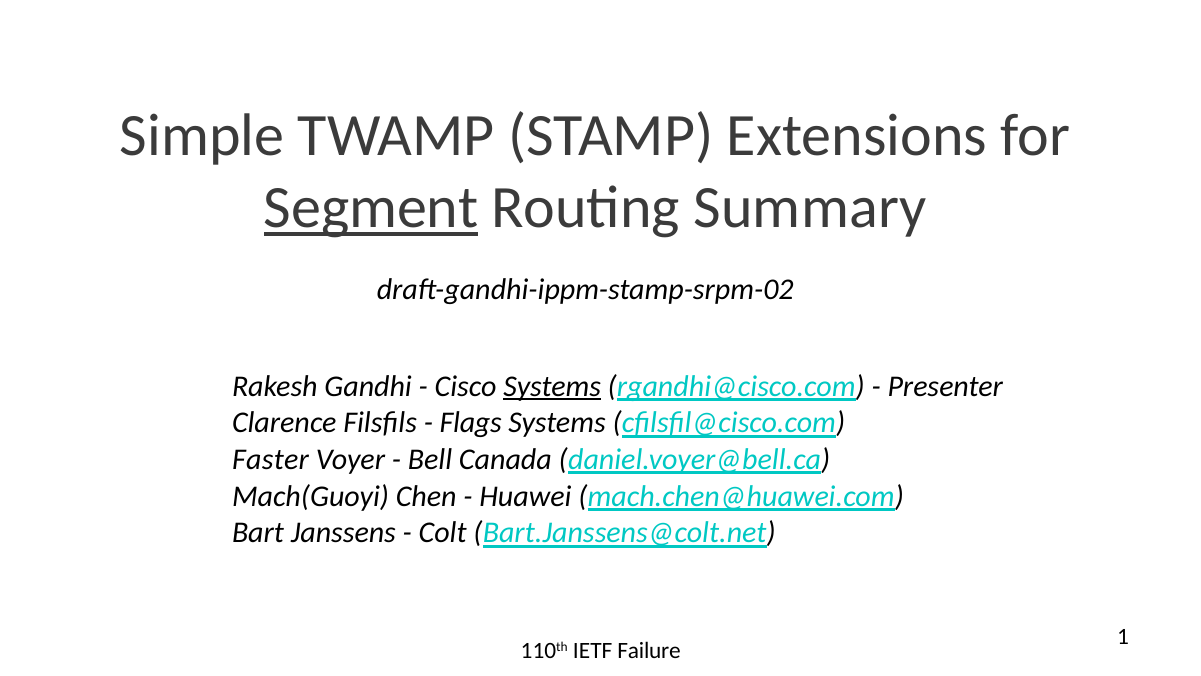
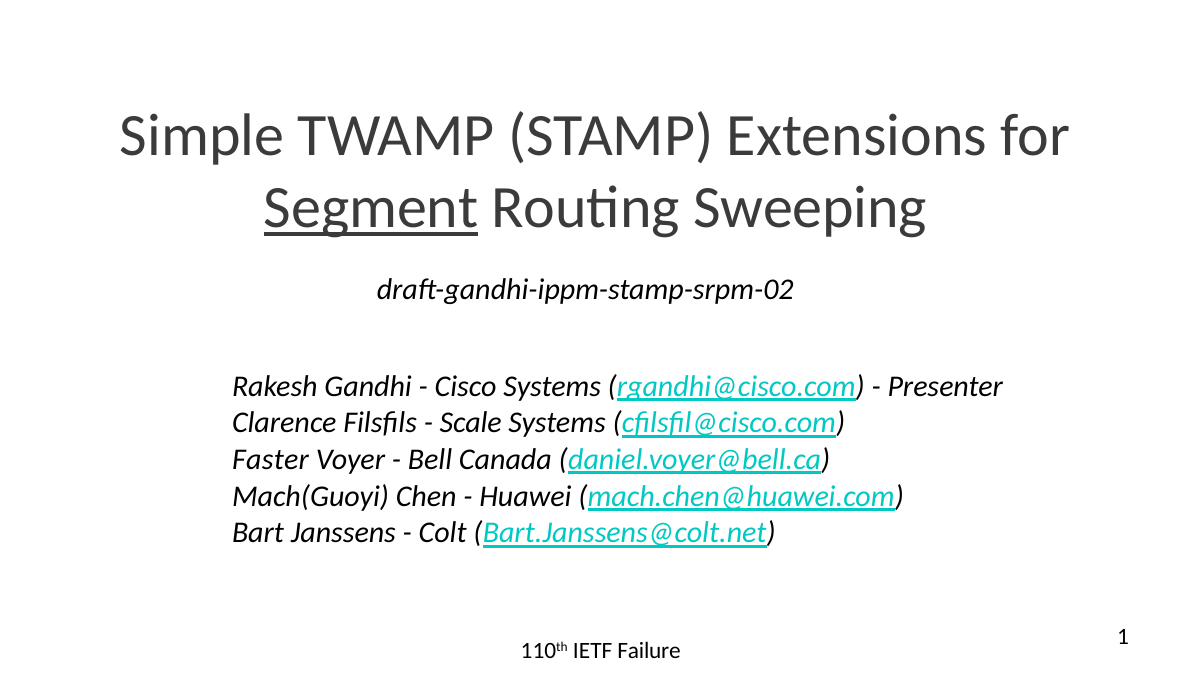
Summary: Summary -> Sweeping (810, 208)
Systems underline: present -> none (552, 386)
Flags: Flags -> Scale (471, 423)
